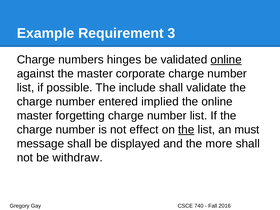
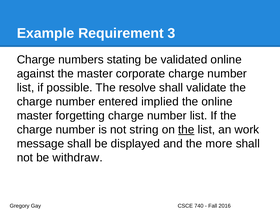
hinges: hinges -> stating (124, 60)
online underline: present -> none (226, 60)
include: include -> resolve (137, 88)
effect: effect -> string (144, 130)
must: must -> work (247, 130)
